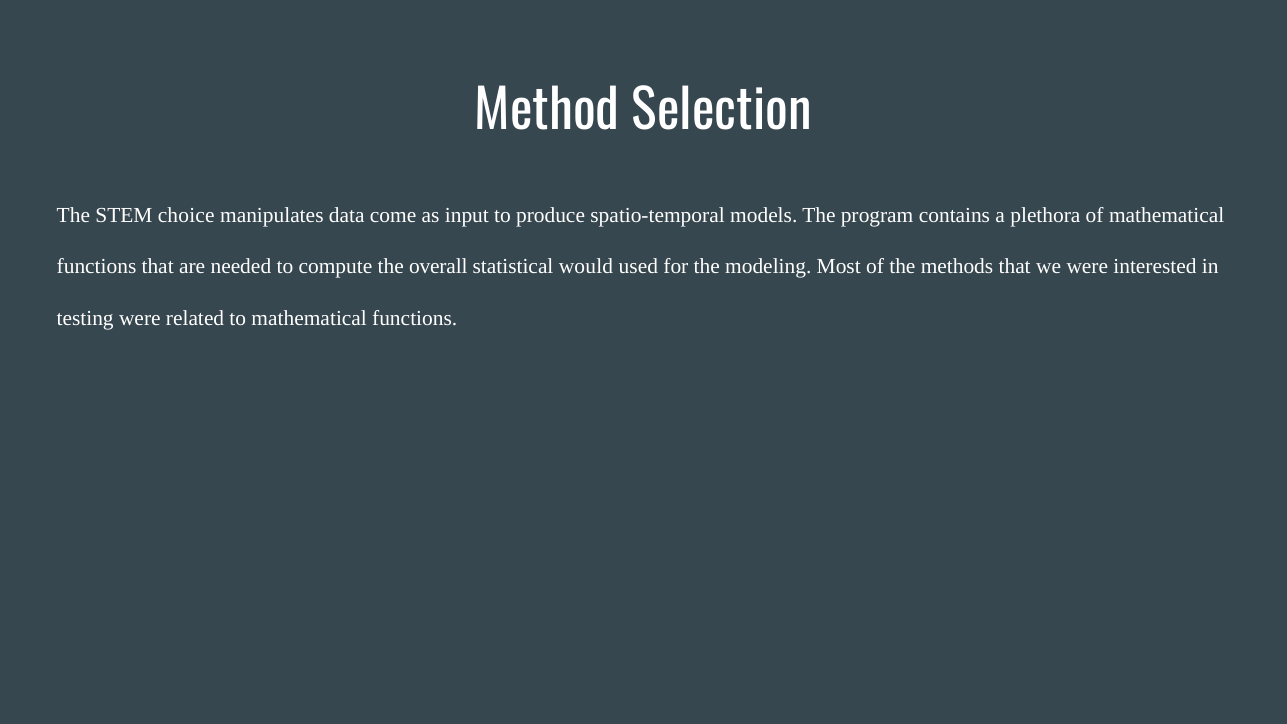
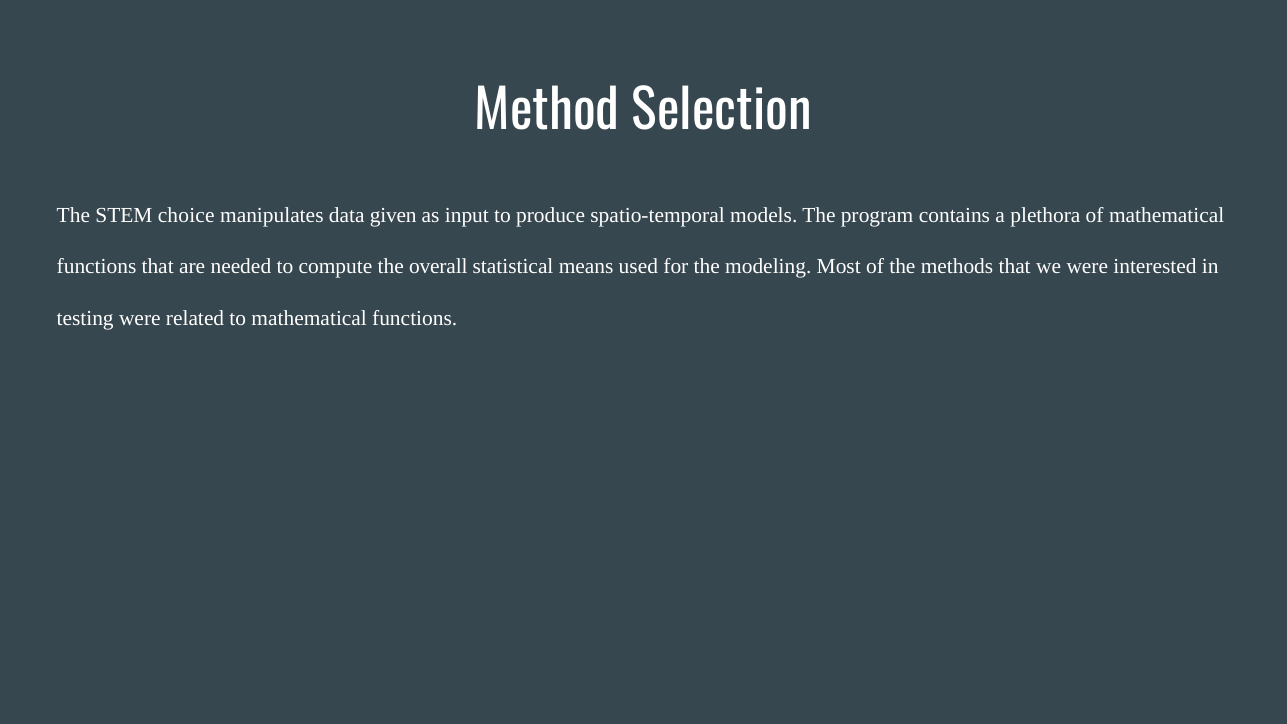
come: come -> given (393, 215)
would: would -> means (586, 267)
